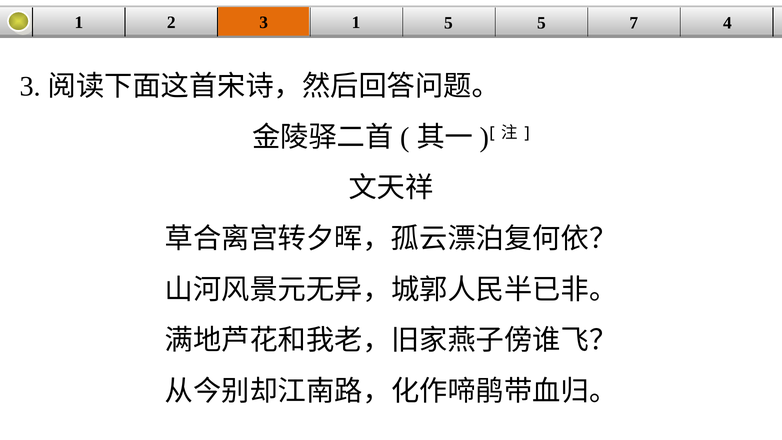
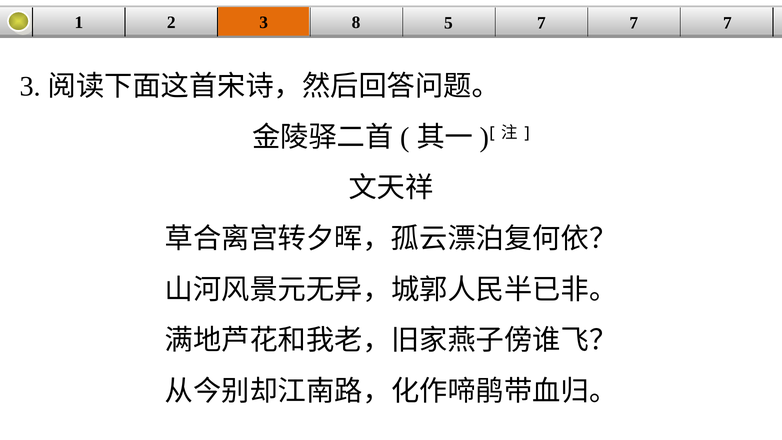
3 1: 1 -> 8 (356, 23)
5 5: 5 -> 7 (541, 23)
4: 4 -> 7 (727, 23)
